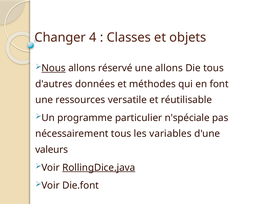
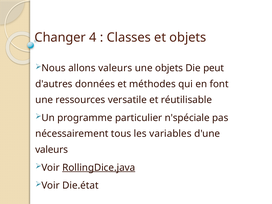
Nous underline: present -> none (54, 68)
allons réservé: réservé -> valeurs (115, 68)
une allons: allons -> objets (169, 68)
Die tous: tous -> peut (214, 68)
Die.font: Die.font -> Die.état (80, 185)
